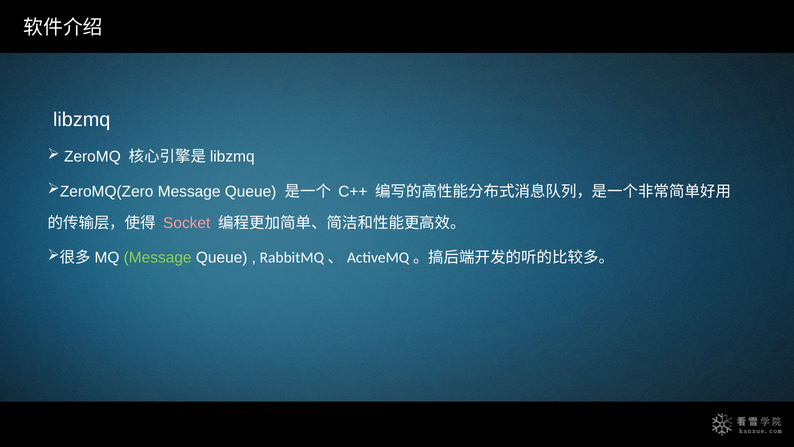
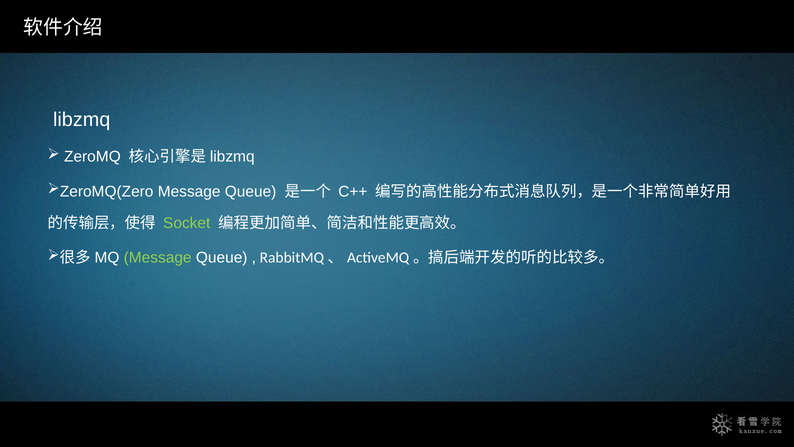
Socket colour: pink -> light green (187, 223)
